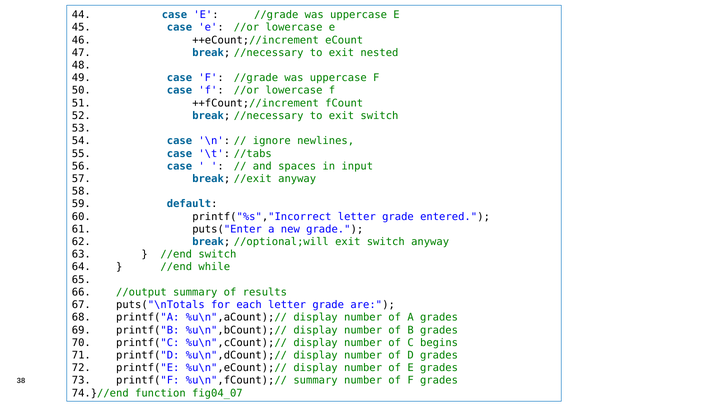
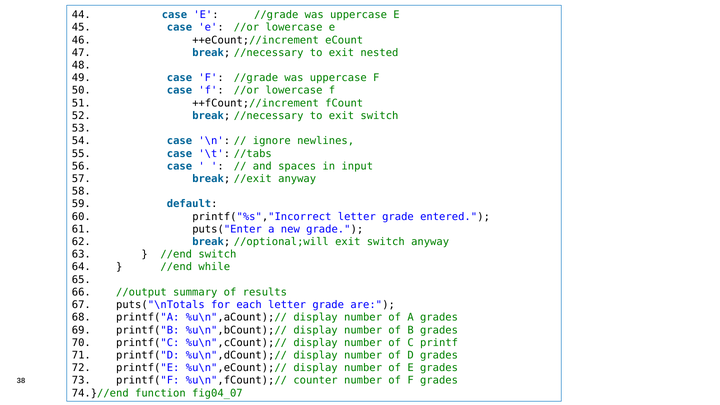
begins: begins -> printf (439, 343)
%u\n",fCount);// summary: summary -> counter (316, 380)
